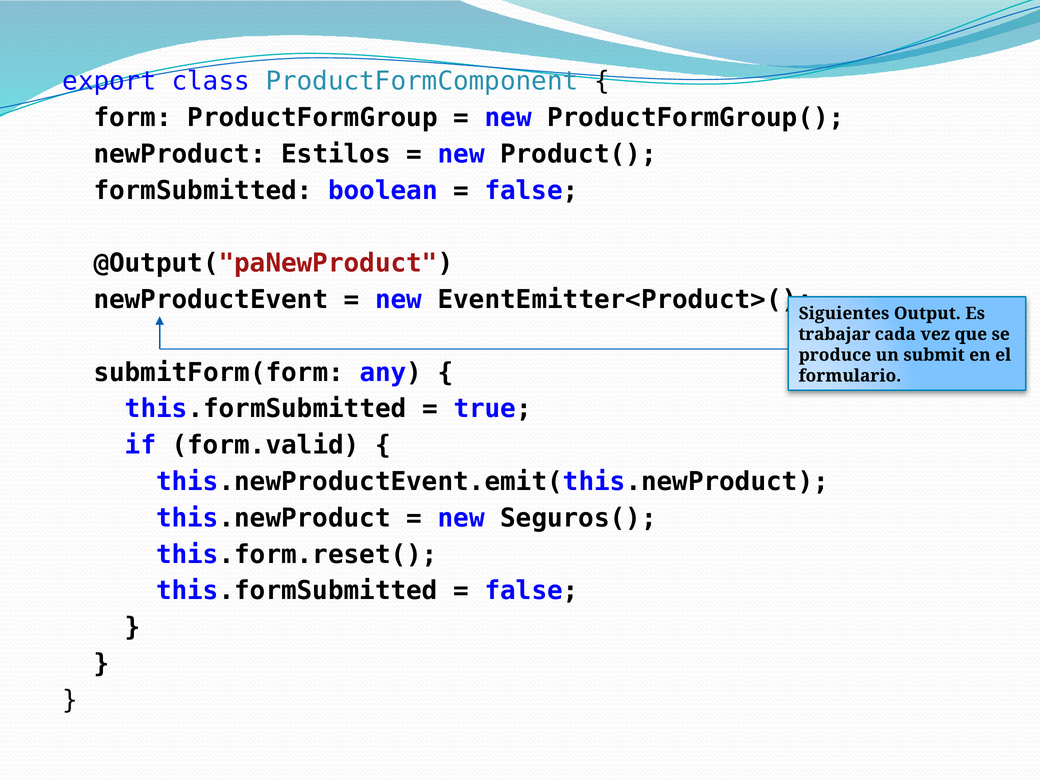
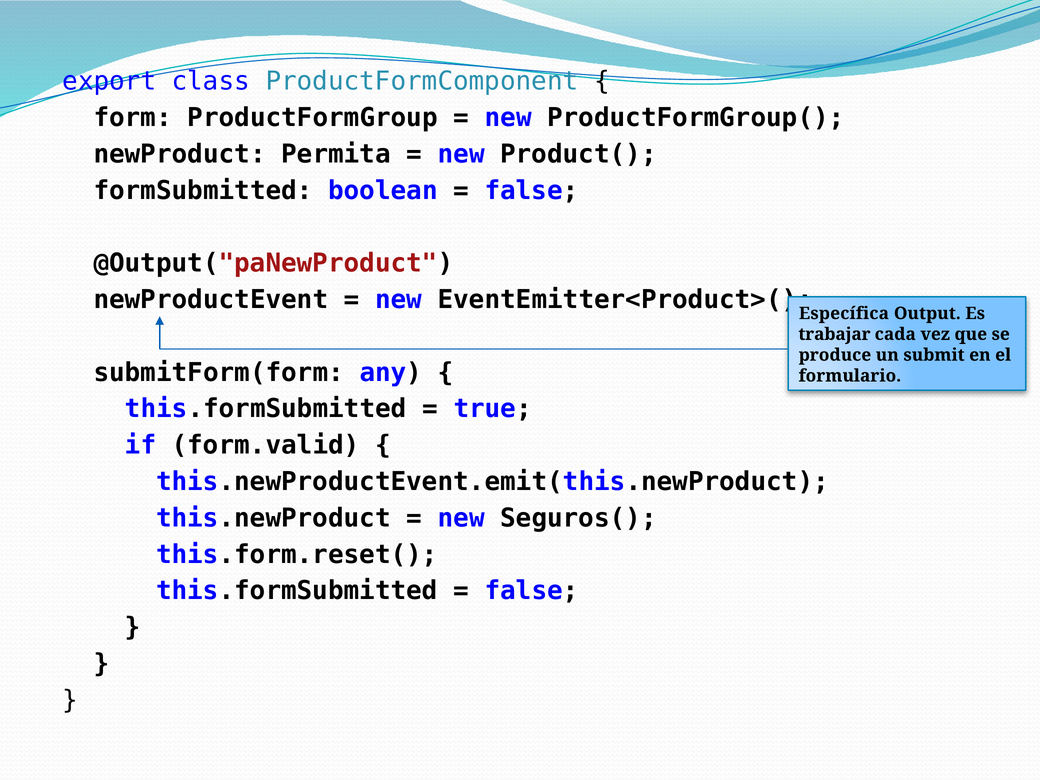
Estilos: Estilos -> Permita (336, 154)
Siguientes: Siguientes -> Específica (844, 313)
